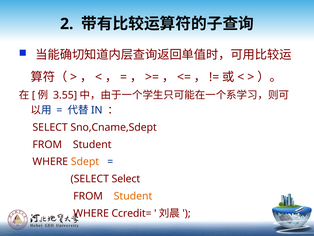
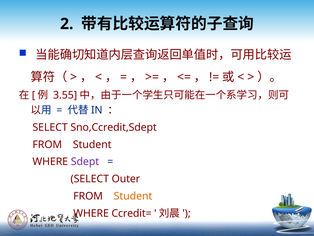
Sno,Cname,Sdept: Sno,Cname,Sdept -> Sno,Ccredit,Sdept (114, 127)
Sdept colour: orange -> purple (85, 161)
SELECT Select: Select -> Outer (126, 179)
